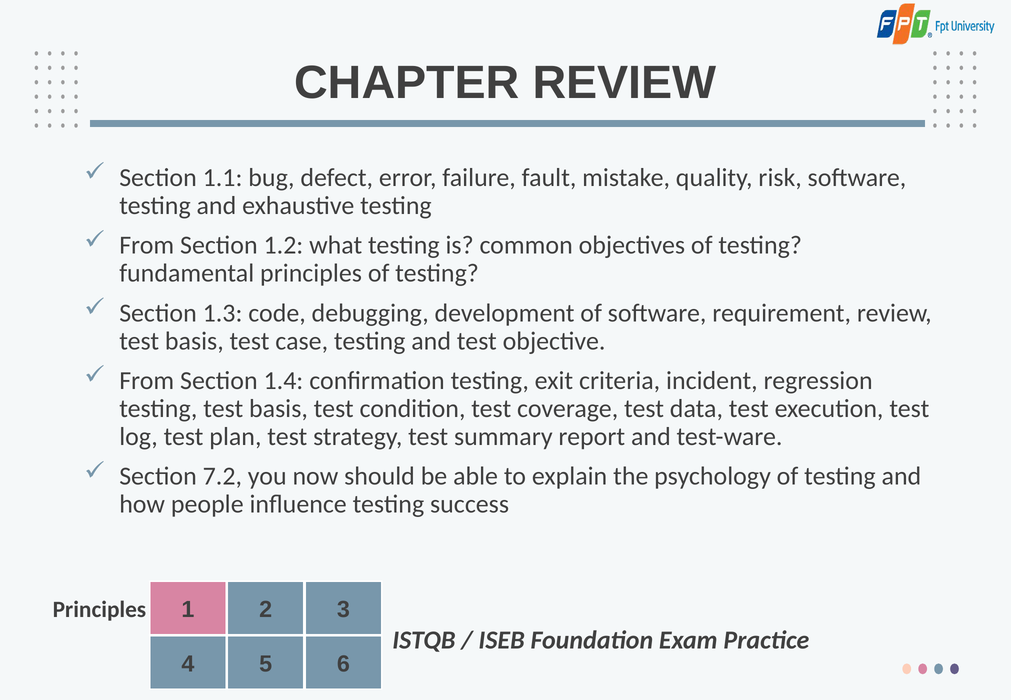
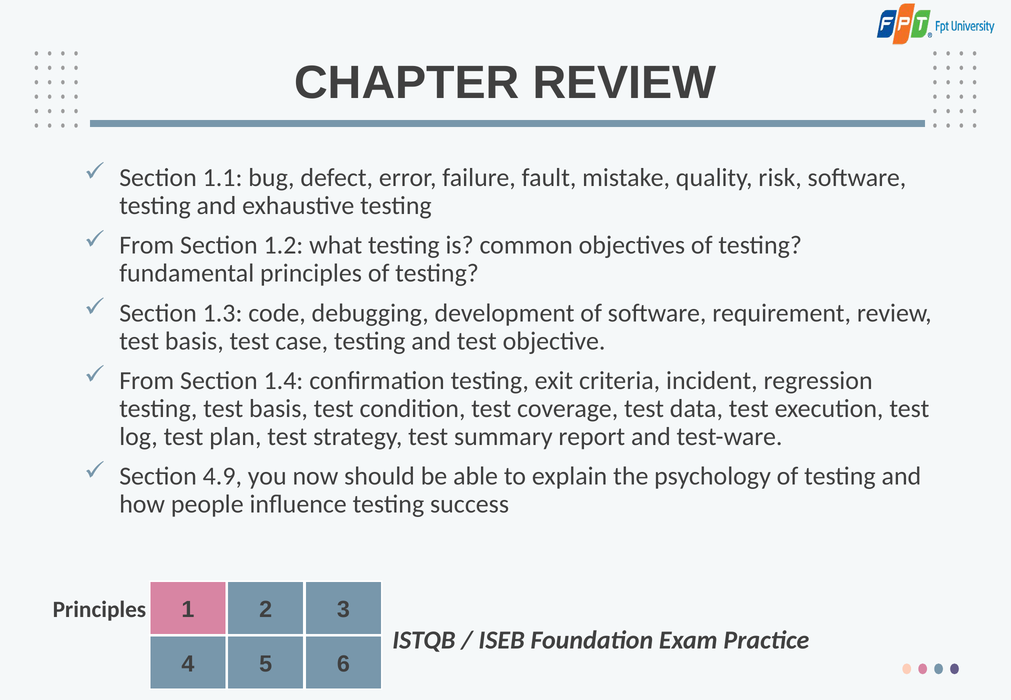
7.2: 7.2 -> 4.9 (222, 476)
